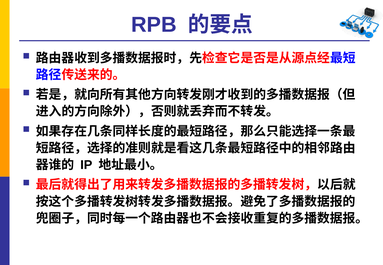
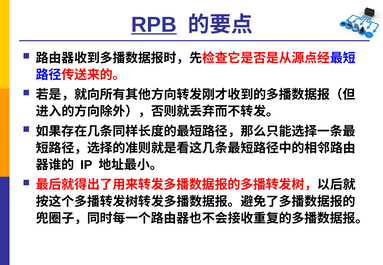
RPB underline: none -> present (154, 25)
